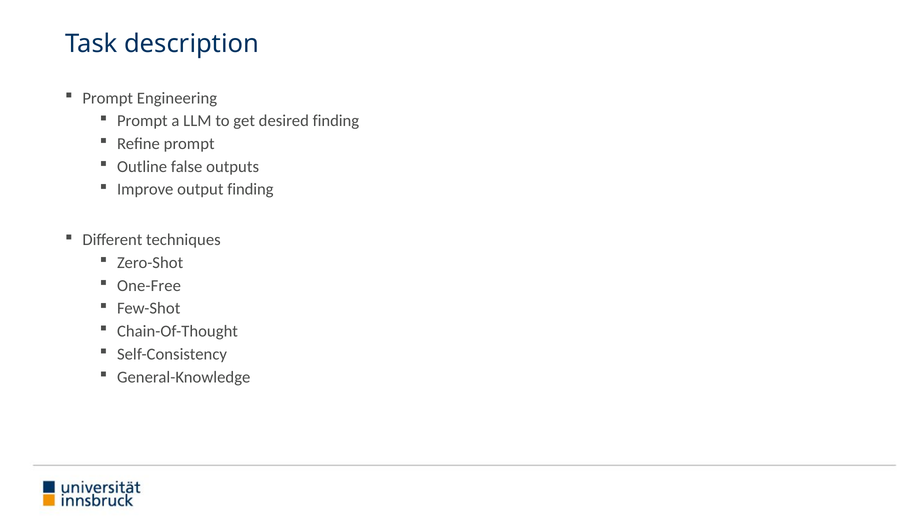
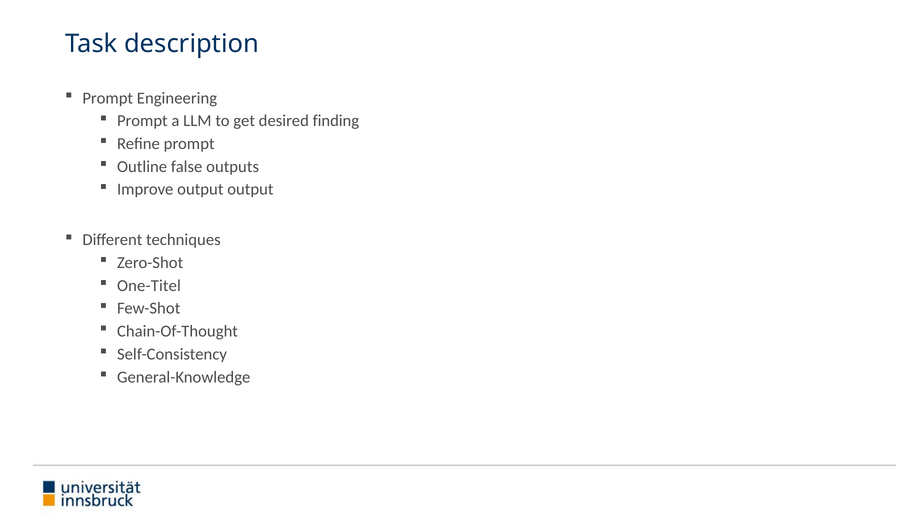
output finding: finding -> output (250, 189)
One-Free: One-Free -> One-Titel (149, 286)
